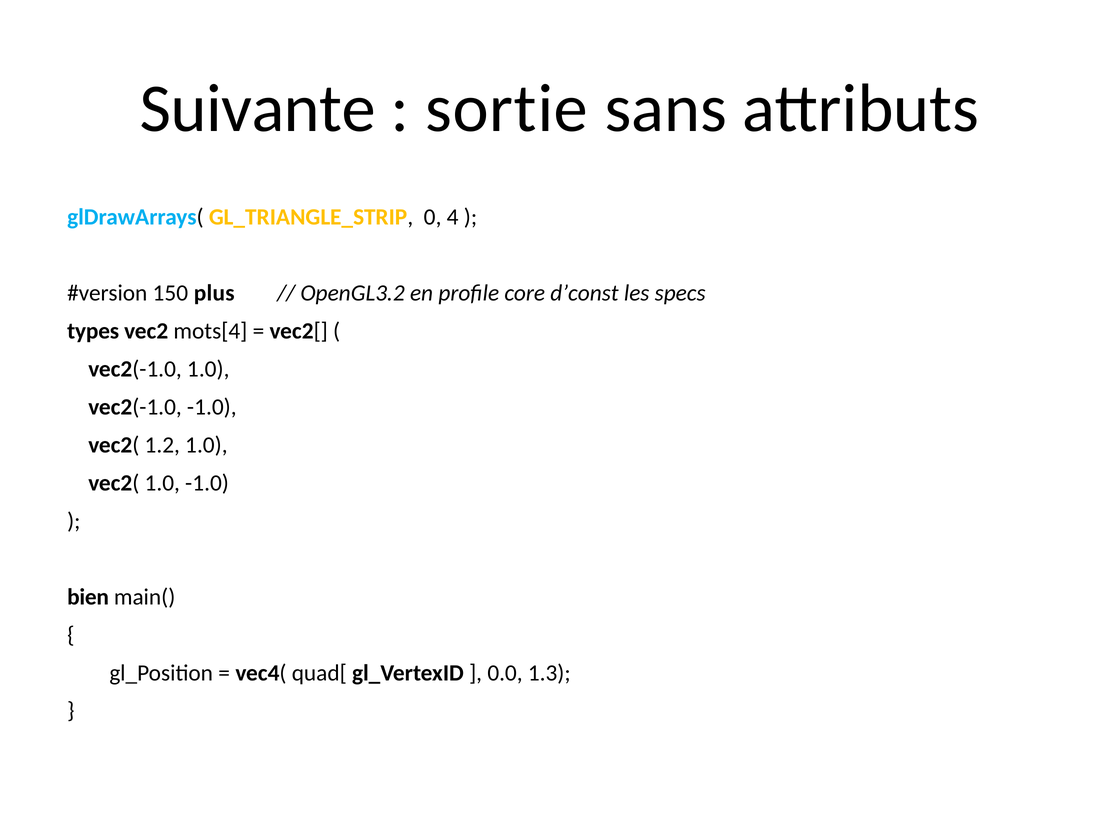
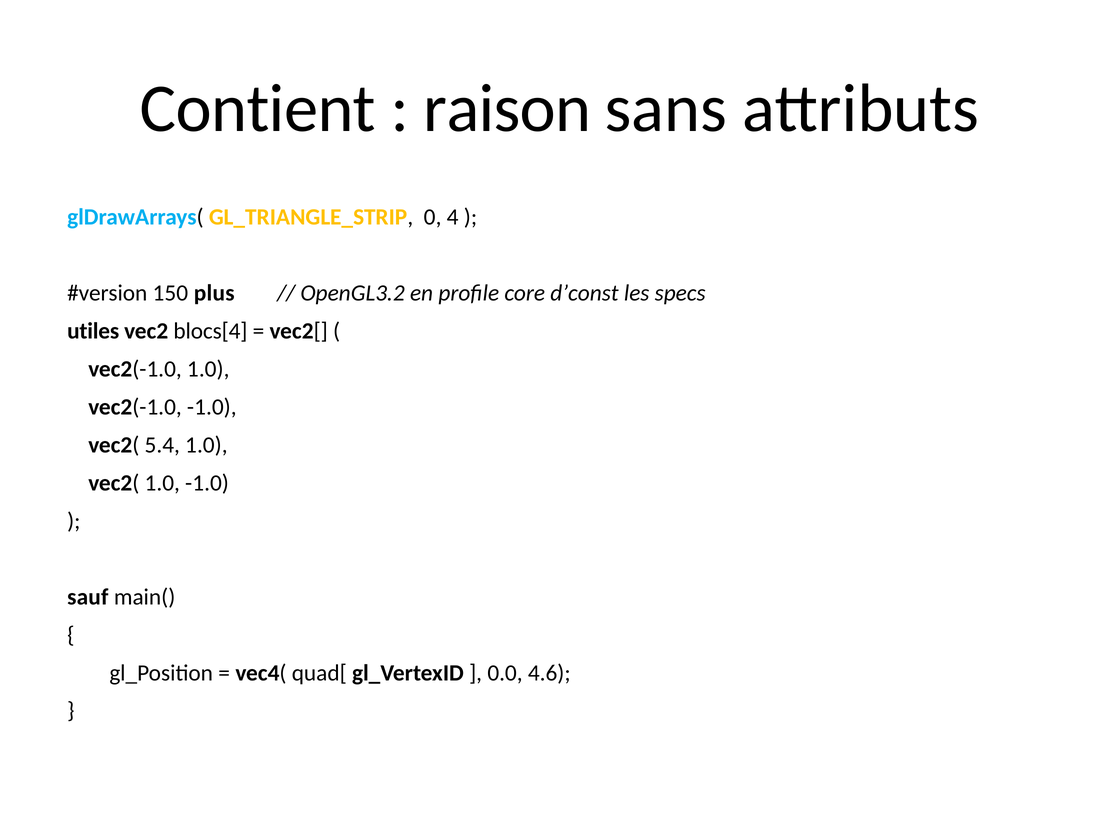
Suivante: Suivante -> Contient (258, 108)
sortie: sortie -> raison (507, 108)
types: types -> utiles (93, 331)
mots[4: mots[4 -> blocs[4 (210, 331)
1.2: 1.2 -> 5.4 (162, 445)
bien: bien -> sauf (88, 597)
1.3: 1.3 -> 4.6 (549, 673)
